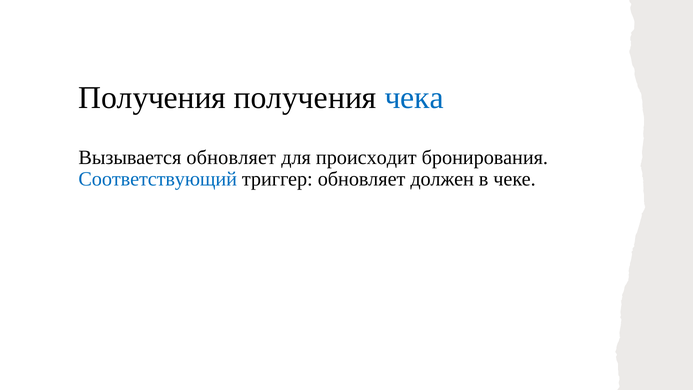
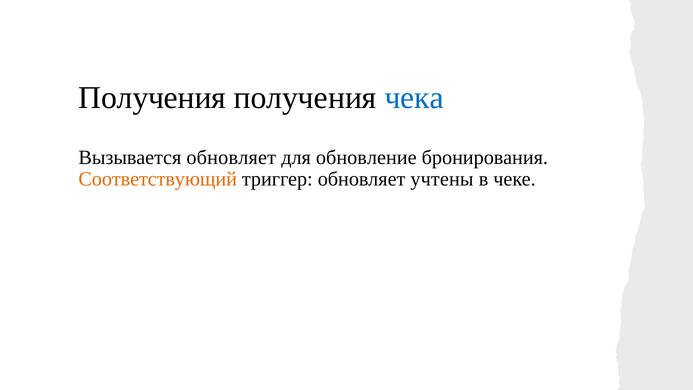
происходит: происходит -> обновление (366, 157)
Соответствующий colour: blue -> orange (158, 179)
должен: должен -> учтены (442, 179)
